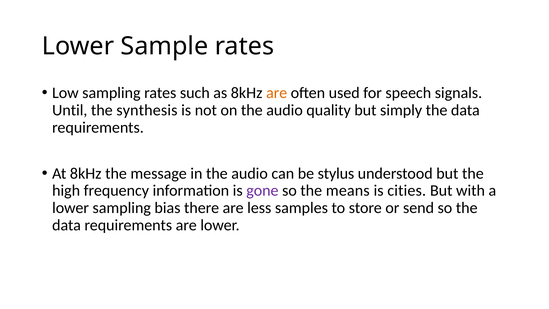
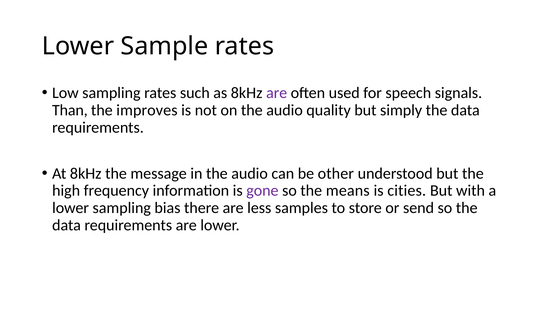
are colour: orange -> purple (277, 93)
Until: Until -> Than (70, 110)
synthesis: synthesis -> improves (147, 110)
stylus: stylus -> other (336, 173)
